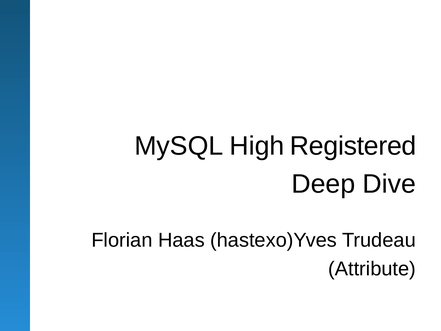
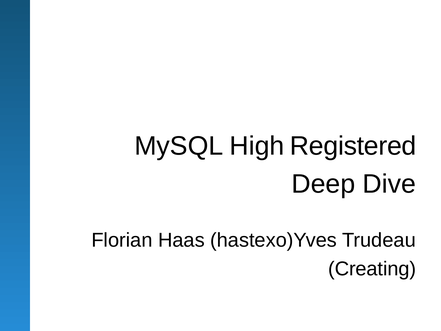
Attribute: Attribute -> Creating (372, 269)
